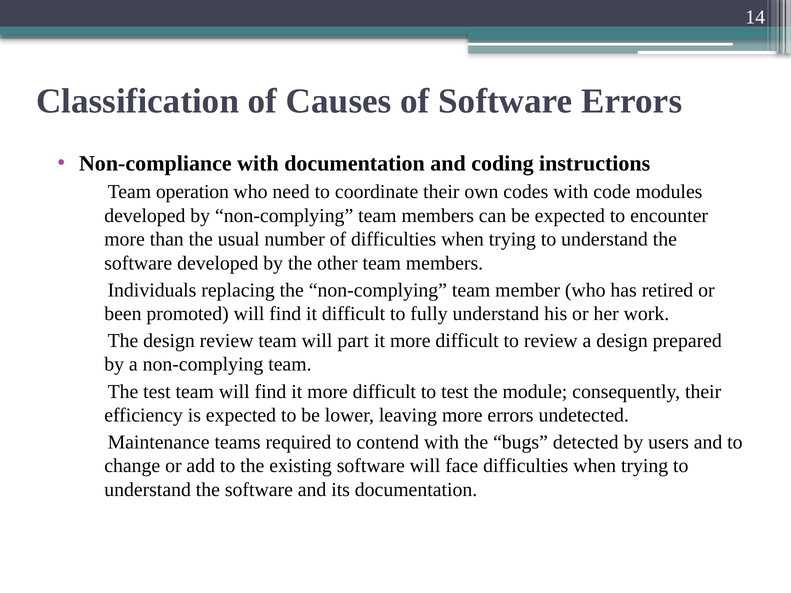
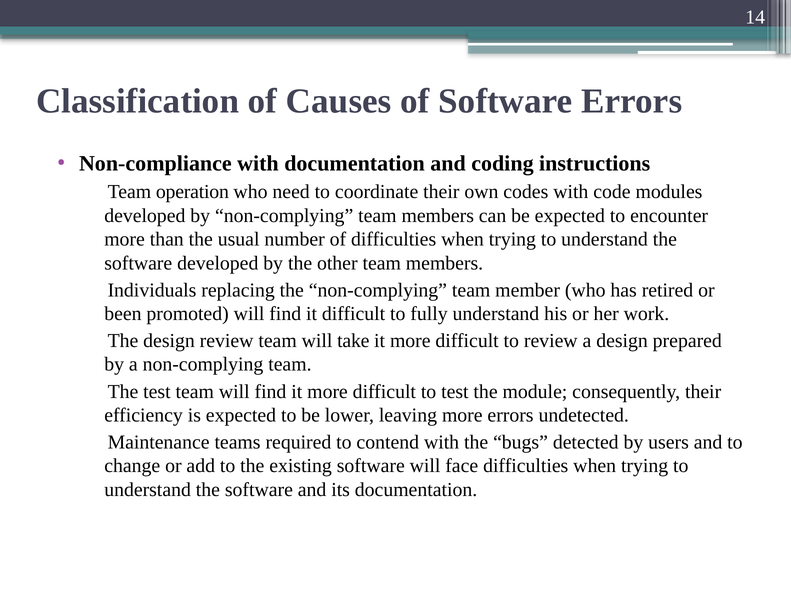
part: part -> take (353, 341)
